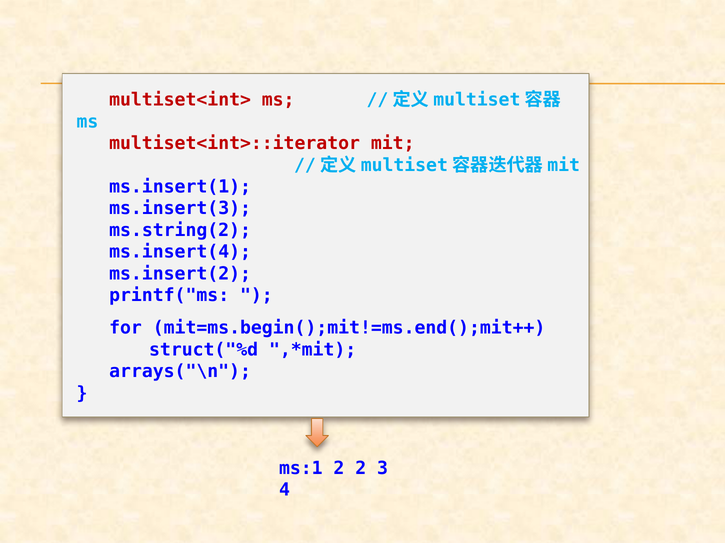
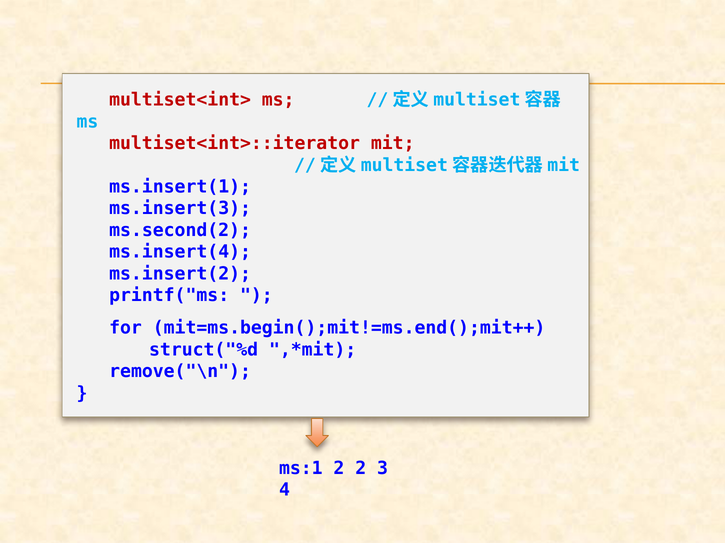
ms.string(2: ms.string(2 -> ms.second(2 (180, 231)
arrays("\n: arrays("\n -> remove("\n (180, 372)
